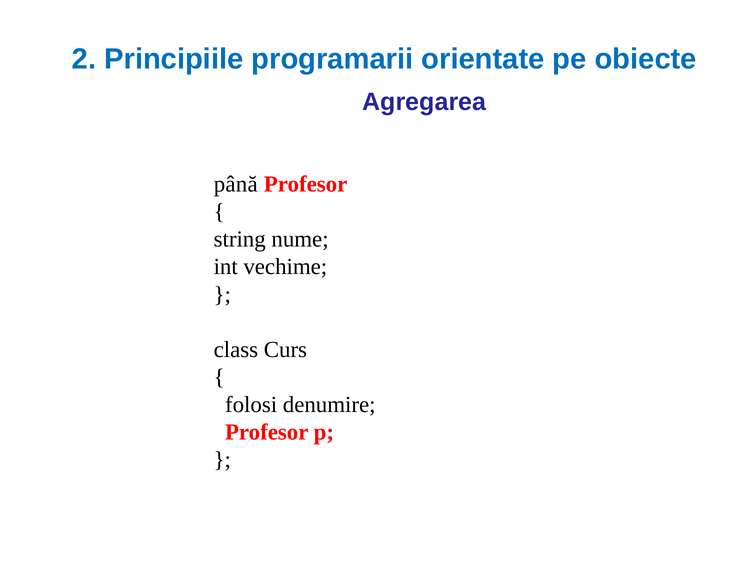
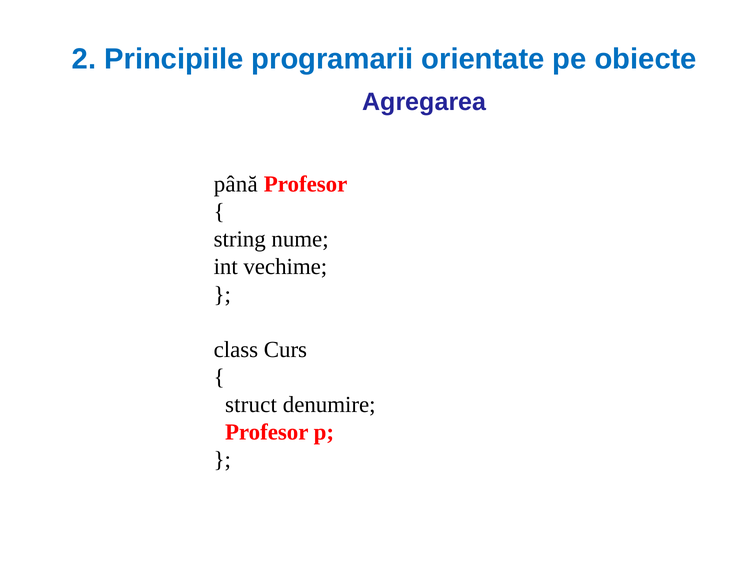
folosi: folosi -> struct (251, 404)
